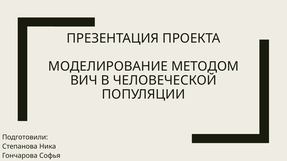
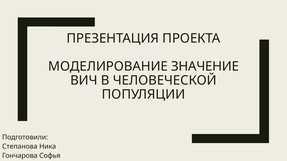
МЕТОДОМ: МЕТОДОМ -> ЗНАЧЕНИЕ (205, 67)
